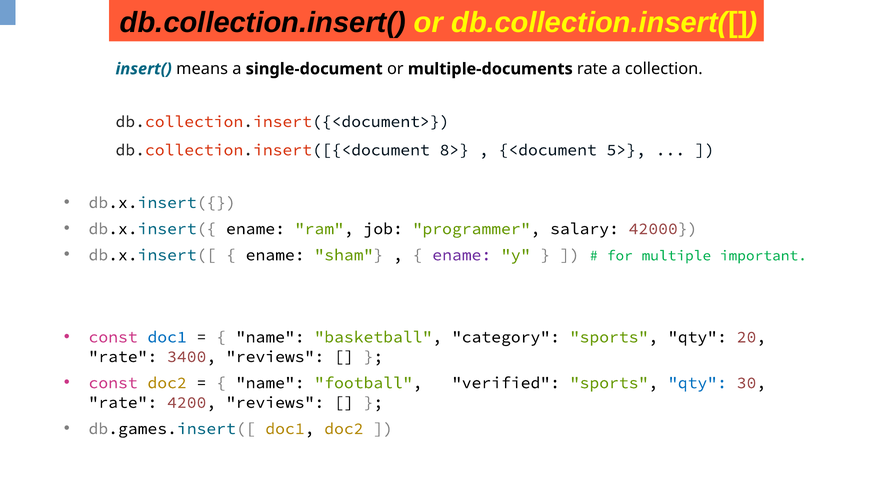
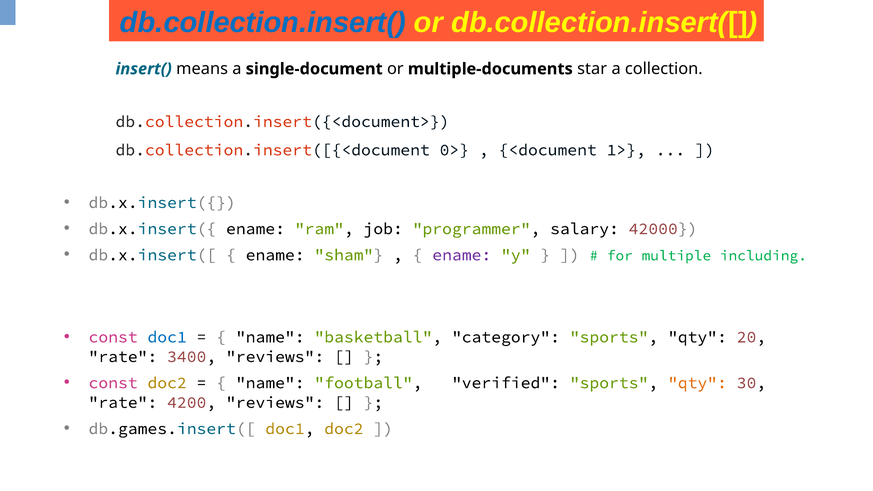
db.collection.insert( colour: black -> blue (263, 23)
multiple-documents rate: rate -> star (592, 69)
8>: 8> -> 0> (454, 150)
5>: 5> -> 1> (626, 150)
important: important -> including (763, 256)
qty colour: blue -> orange (697, 383)
